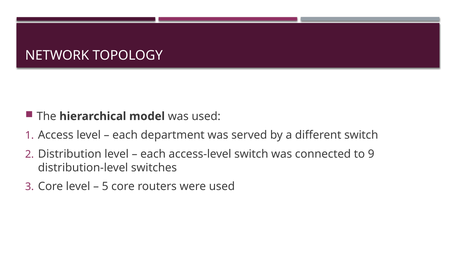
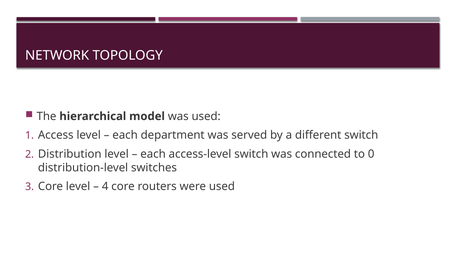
9: 9 -> 0 (371, 154)
5: 5 -> 4 (105, 186)
